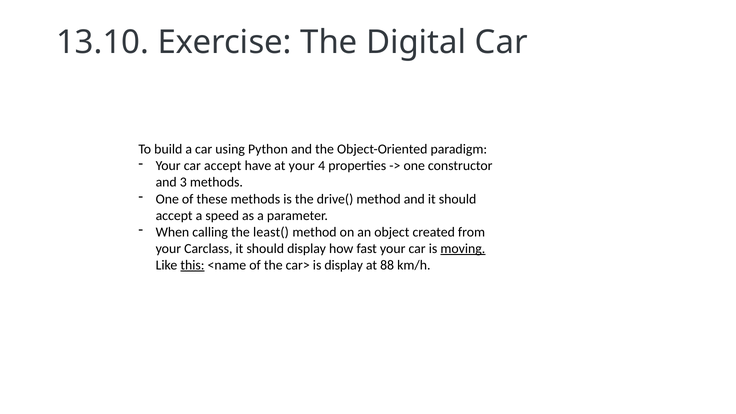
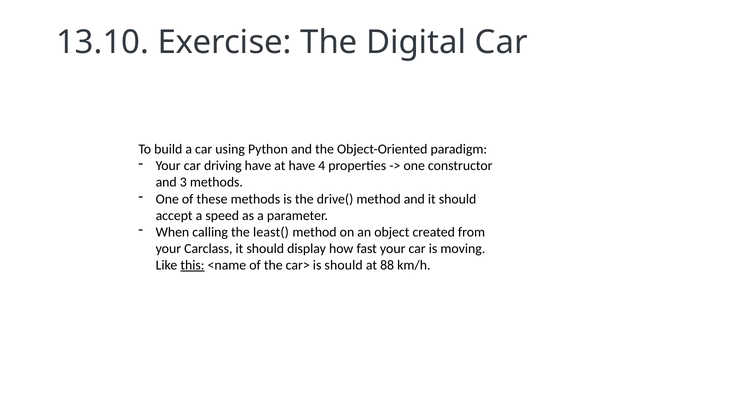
car accept: accept -> driving (223, 166)
at your: your -> have (302, 166)
moving underline: present -> none (463, 249)
is display: display -> should (344, 265)
